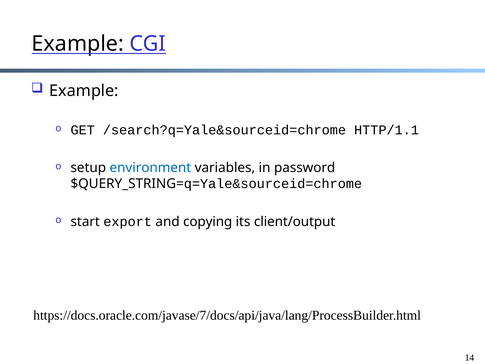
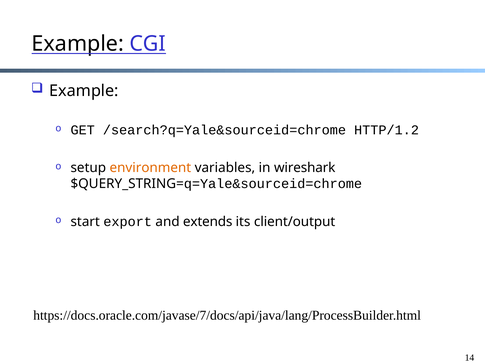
HTTP/1.1: HTTP/1.1 -> HTTP/1.2 (387, 130)
environment colour: blue -> orange (150, 168)
password: password -> wireshark (305, 168)
copying: copying -> extends (208, 221)
